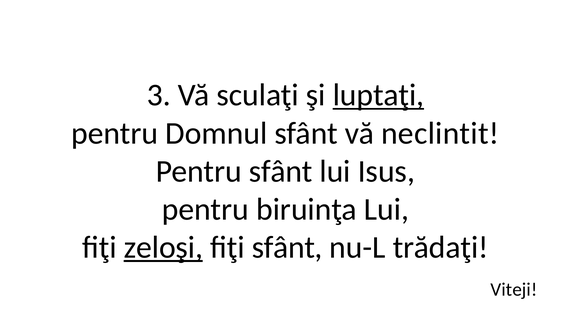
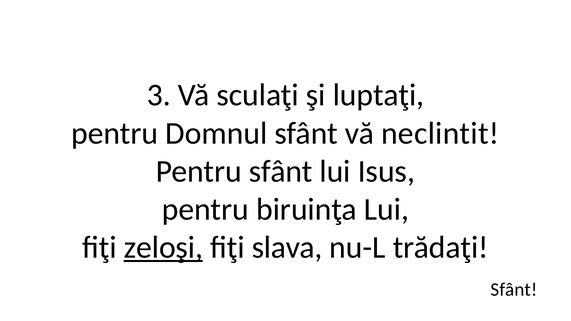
luptaţi underline: present -> none (378, 95)
fiţi sfânt: sfânt -> slava (287, 247)
Viteji: Viteji -> Sfânt (514, 290)
